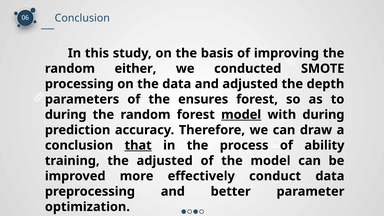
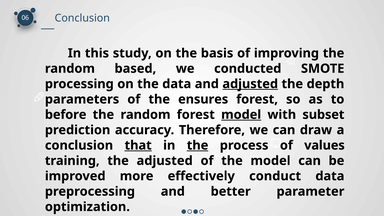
either: either -> based (135, 69)
adjusted underline: none -> present (250, 84)
during: during -> before (66, 115)
with during: during -> subset (323, 115)
the underline: none -> present (198, 145)
ability: ability -> values (324, 145)
